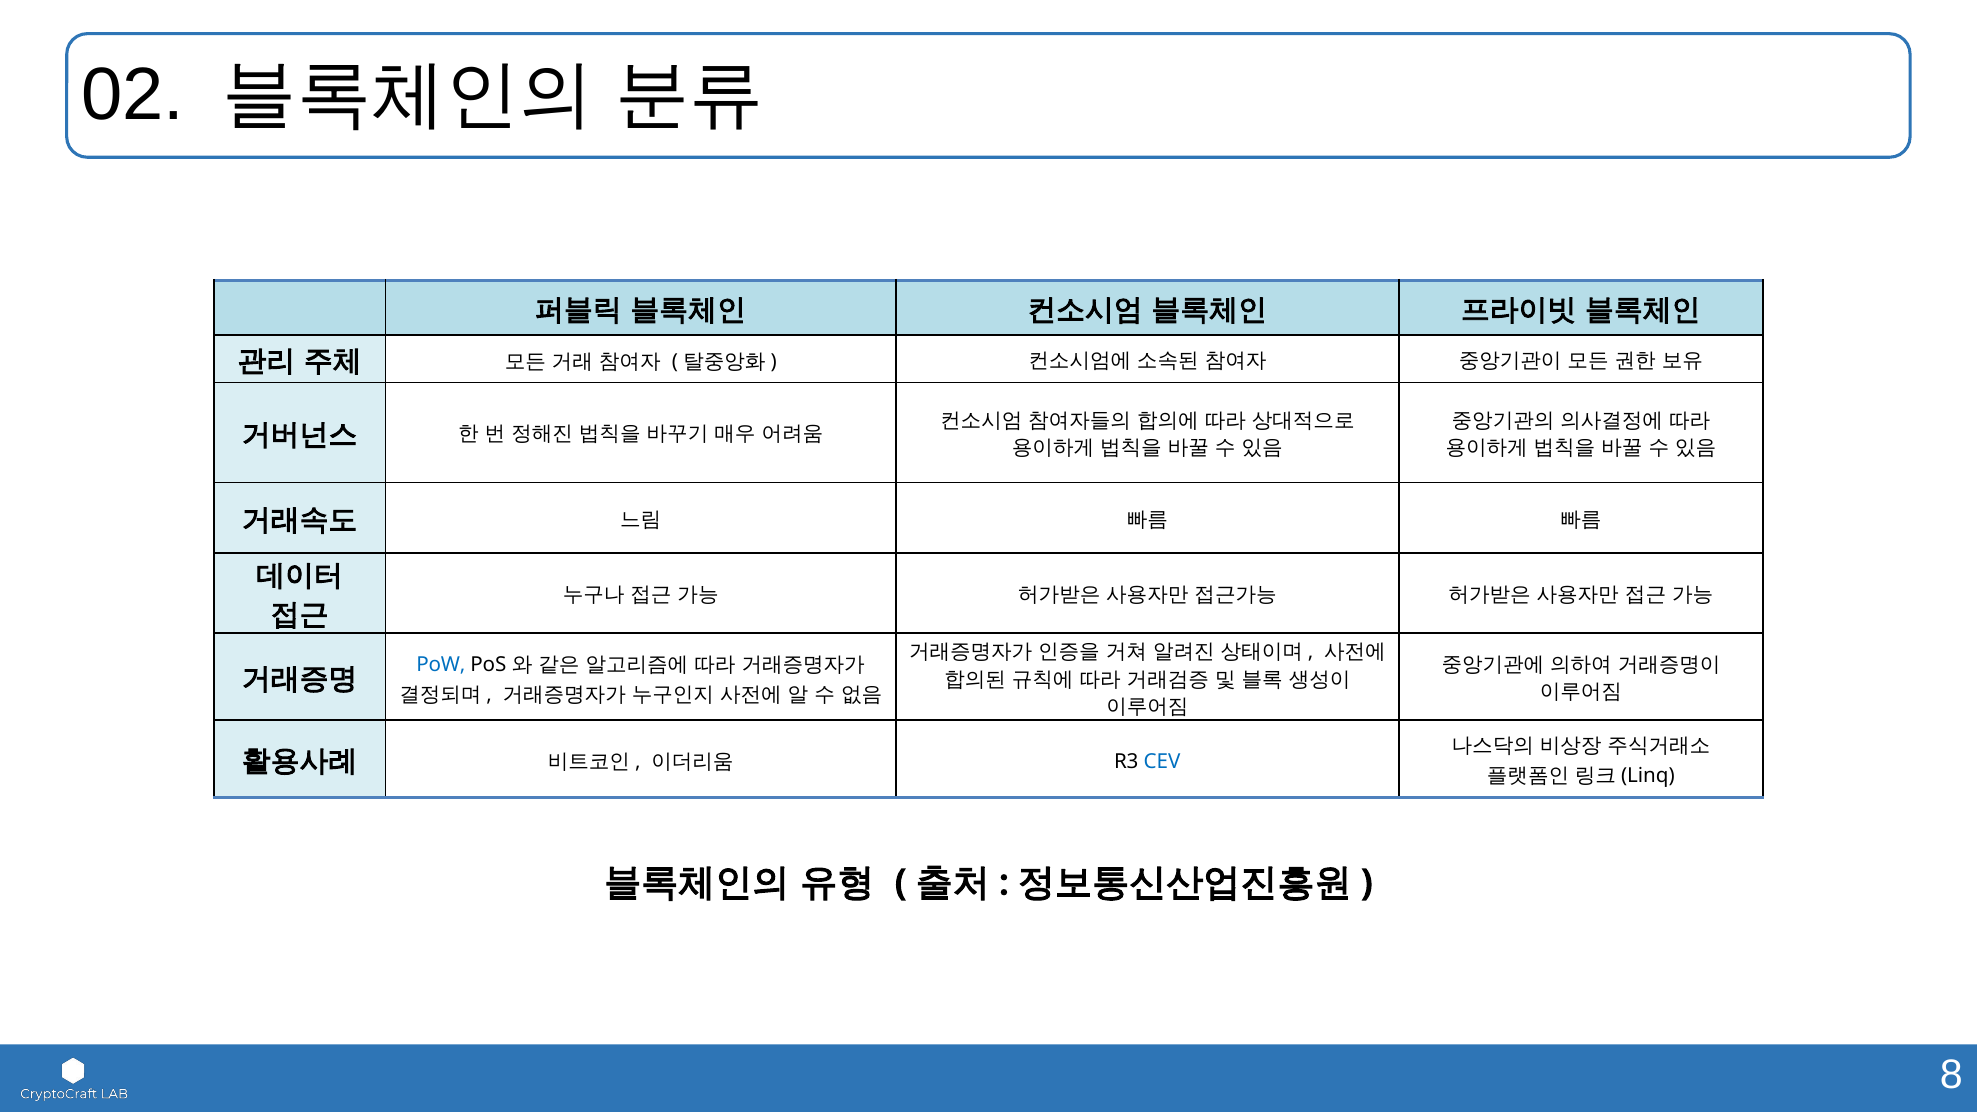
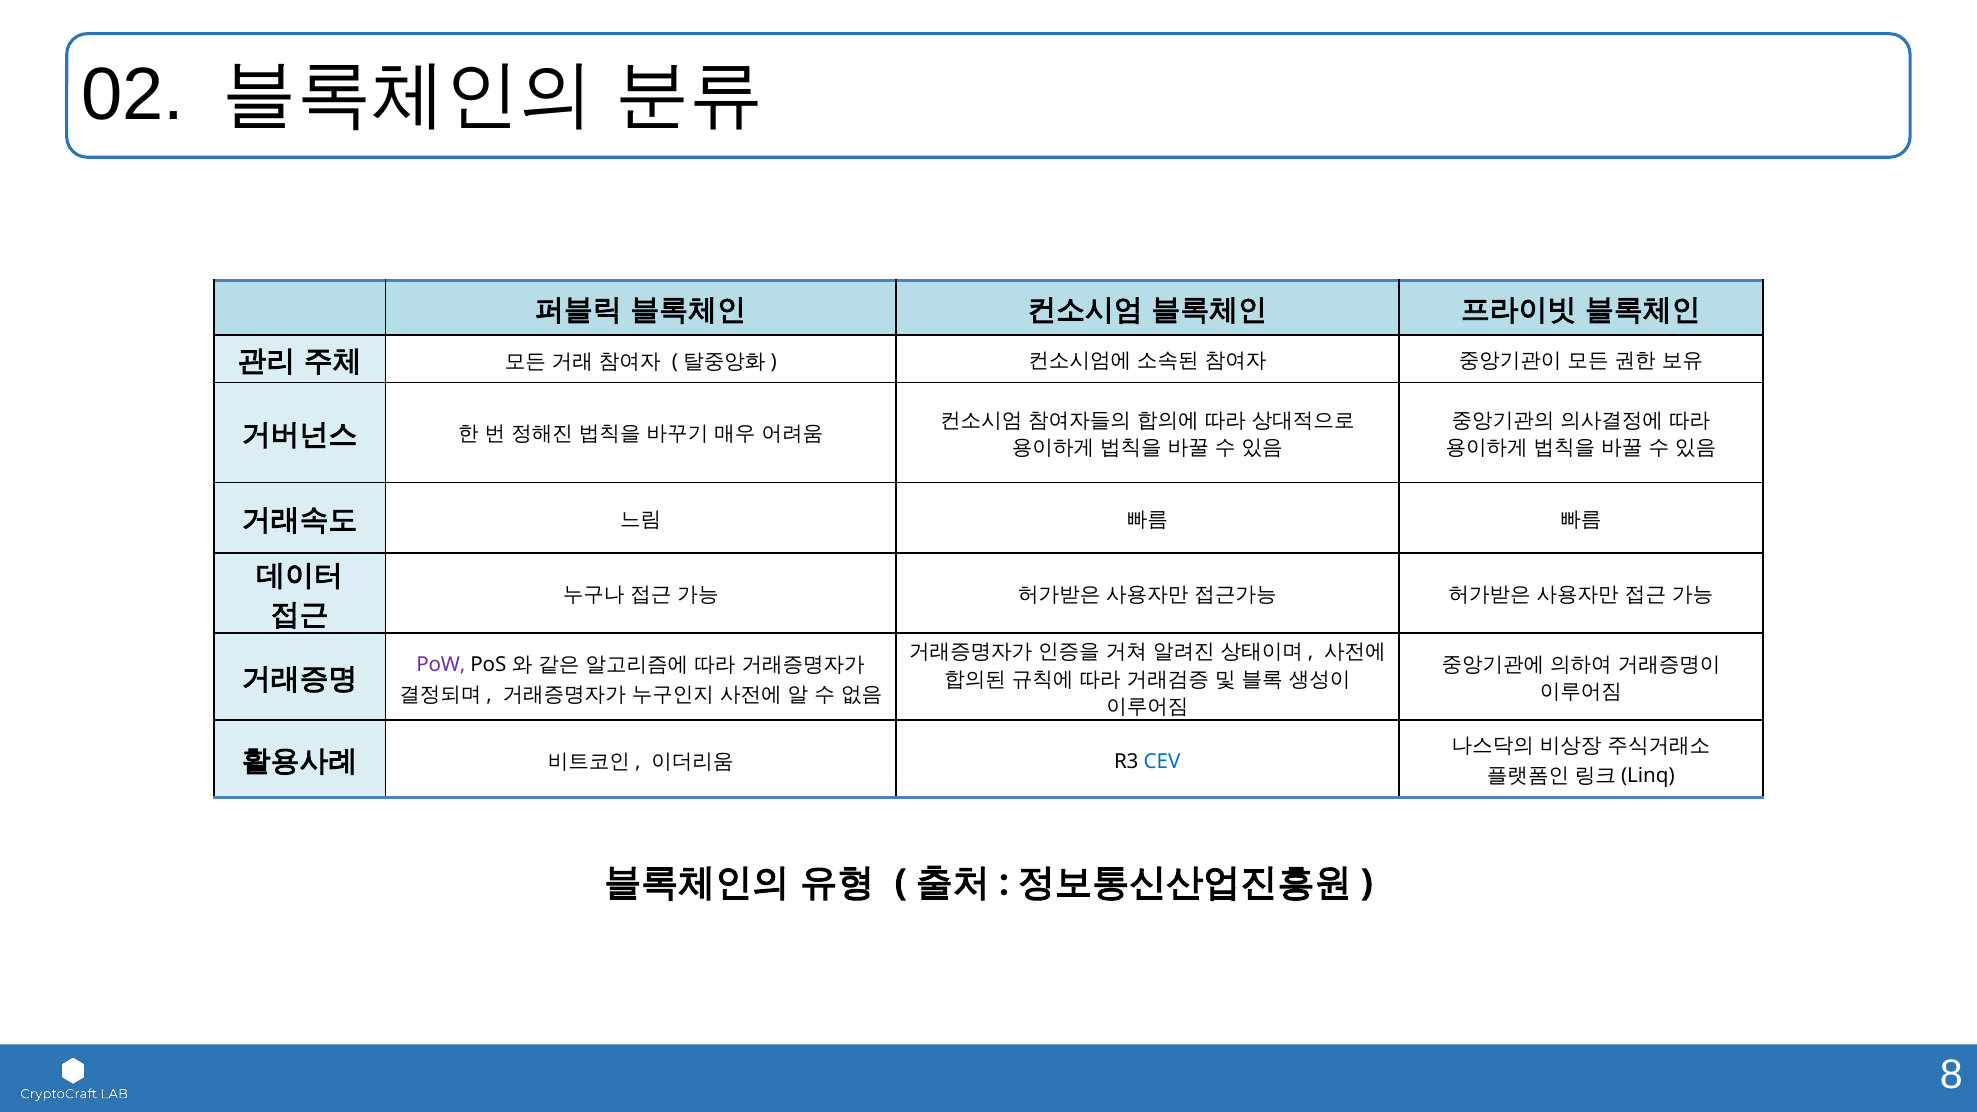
PoW colour: blue -> purple (441, 664)
